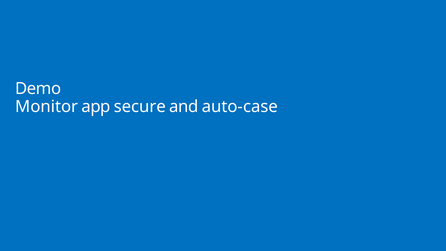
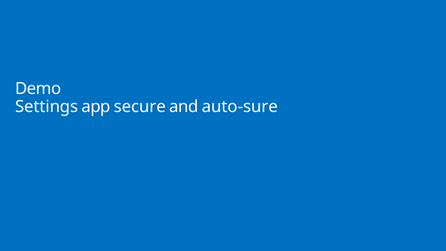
Monitor: Monitor -> Settings (47, 107)
auto-case: auto-case -> auto-sure (240, 107)
